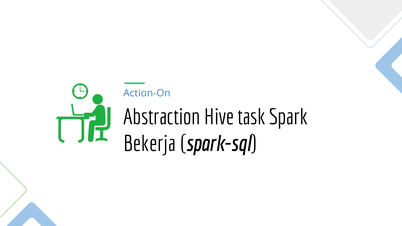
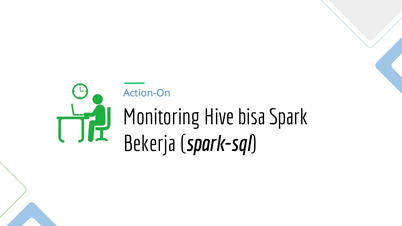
Abstraction: Abstraction -> Monitoring (162, 117)
task: task -> bisa (252, 117)
